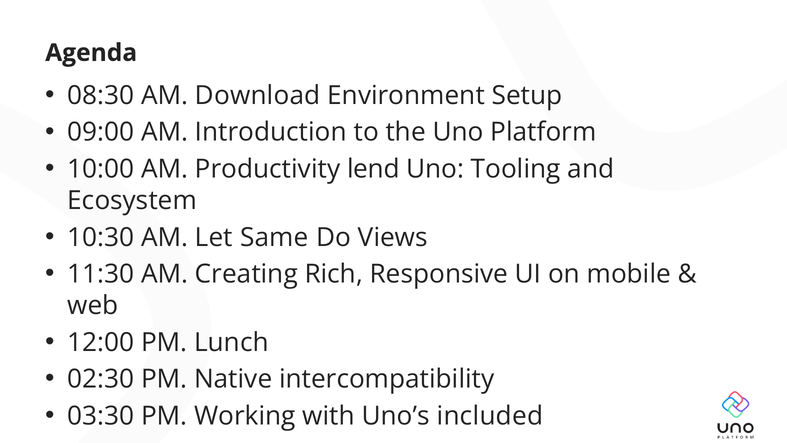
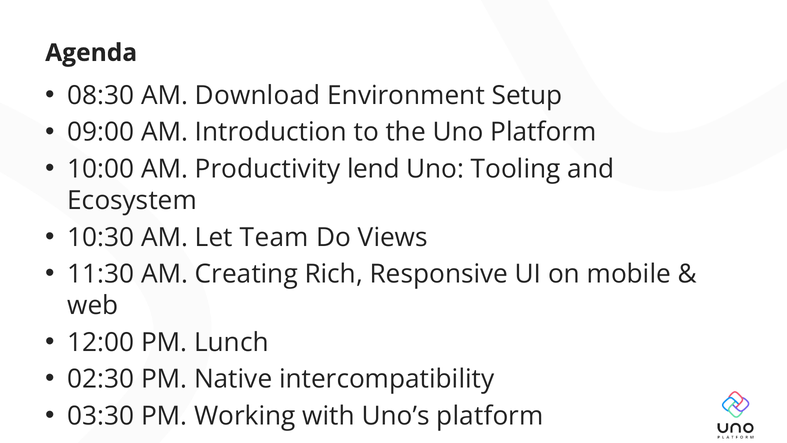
Same: Same -> Team (274, 237)
Uno’s included: included -> platform (490, 416)
